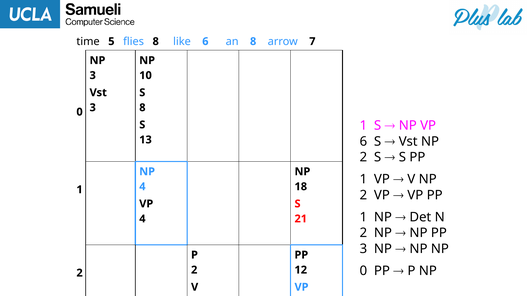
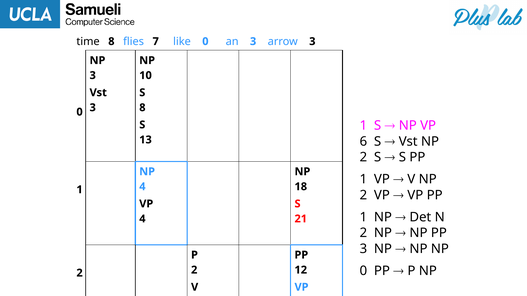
time 5: 5 -> 8 (111, 42)
flies 8: 8 -> 7 (156, 42)
like 6: 6 -> 0 (205, 42)
an 8: 8 -> 3 (253, 42)
arrow 7: 7 -> 3 (312, 42)
